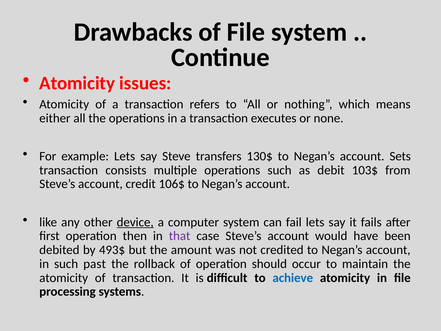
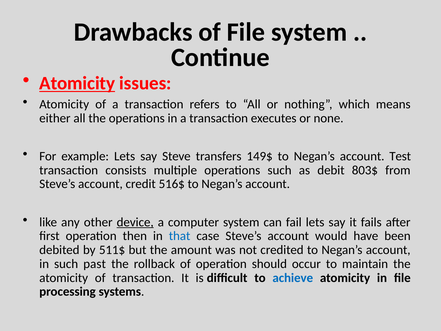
Atomicity underline: none -> present (77, 83)
130$: 130$ -> 149$ (260, 156)
Sets: Sets -> Test (400, 156)
103$: 103$ -> 803$ (365, 170)
106$: 106$ -> 516$ (172, 184)
that colour: purple -> blue (180, 236)
493$: 493$ -> 511$ (112, 250)
